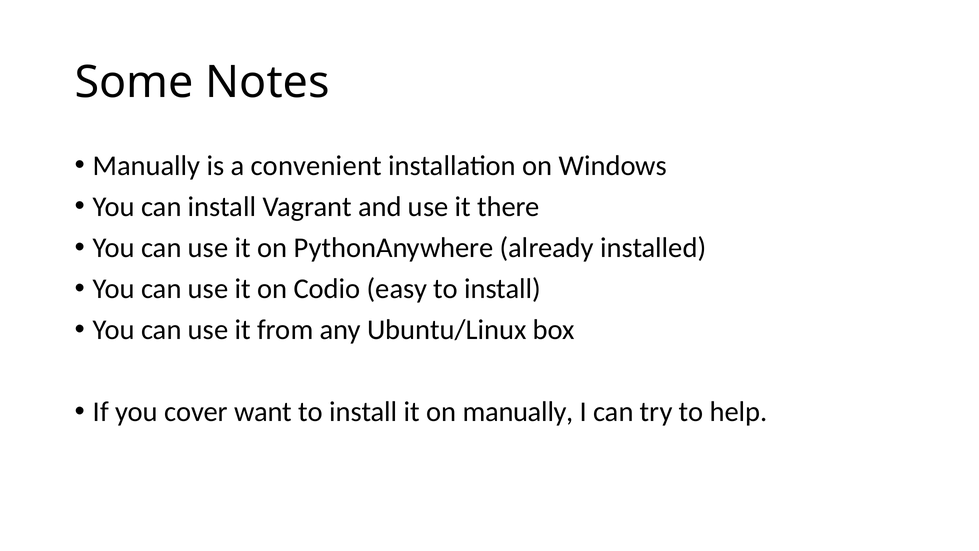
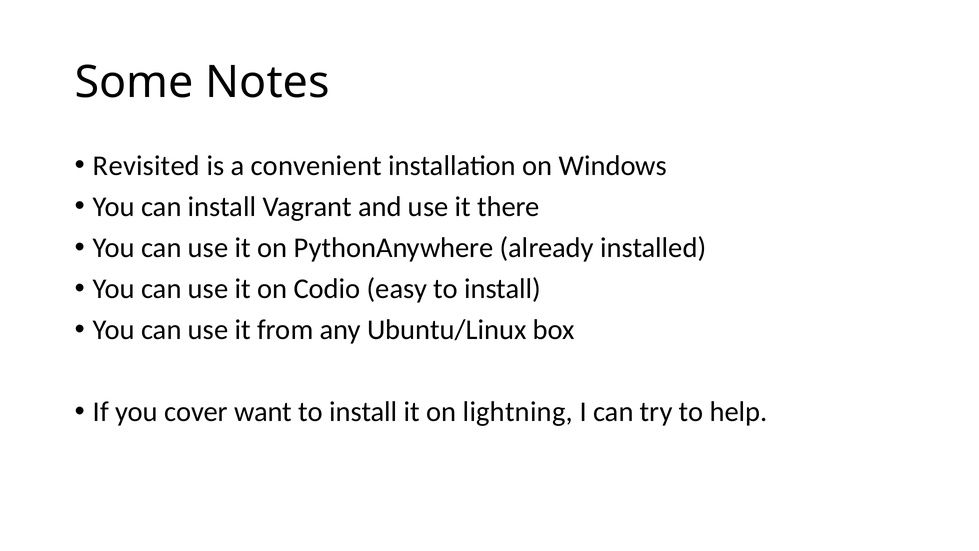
Manually: Manually -> Revisited (146, 166)
on manually: manually -> lightning (518, 412)
